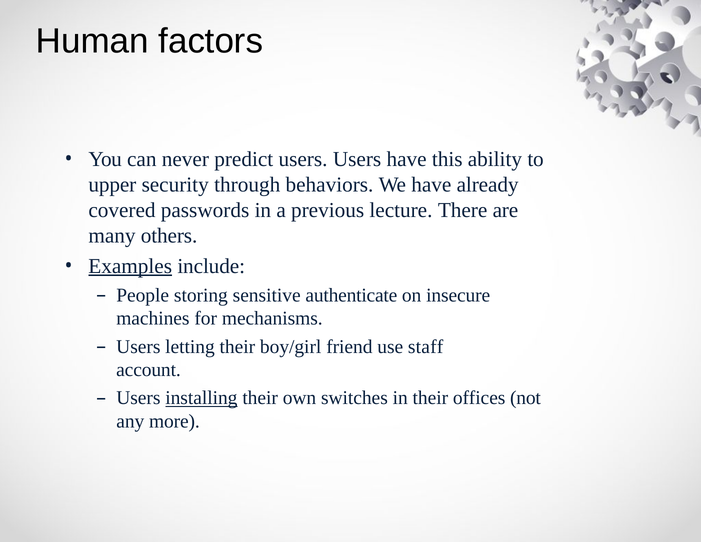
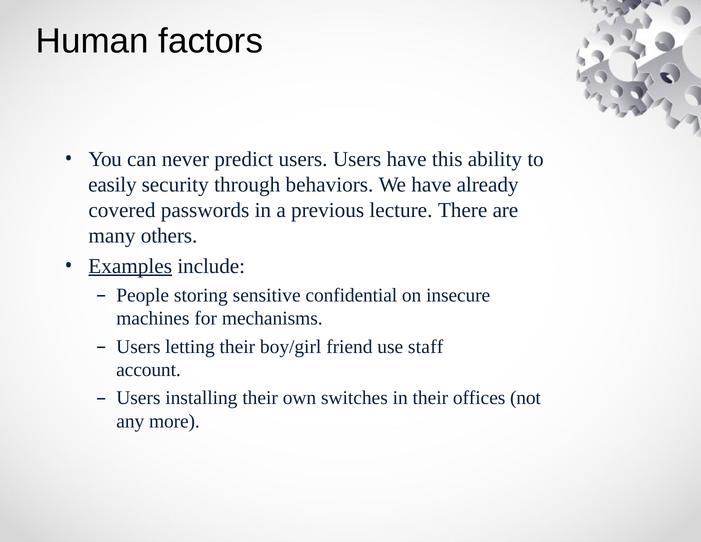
upper: upper -> easily (112, 184)
authenticate: authenticate -> confidential (351, 295)
installing underline: present -> none (201, 398)
